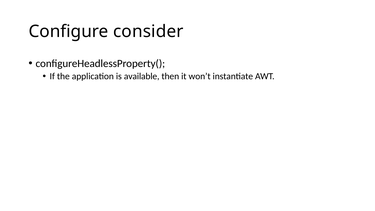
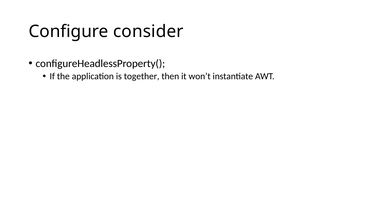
available: available -> together (142, 76)
